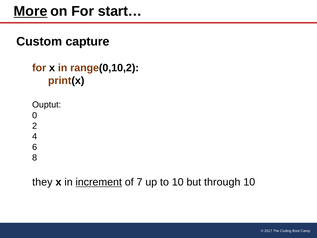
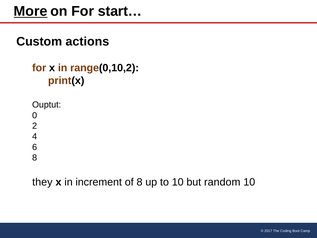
capture: capture -> actions (87, 42)
increment underline: present -> none (99, 182)
of 7: 7 -> 8 (140, 182)
through: through -> random (222, 182)
